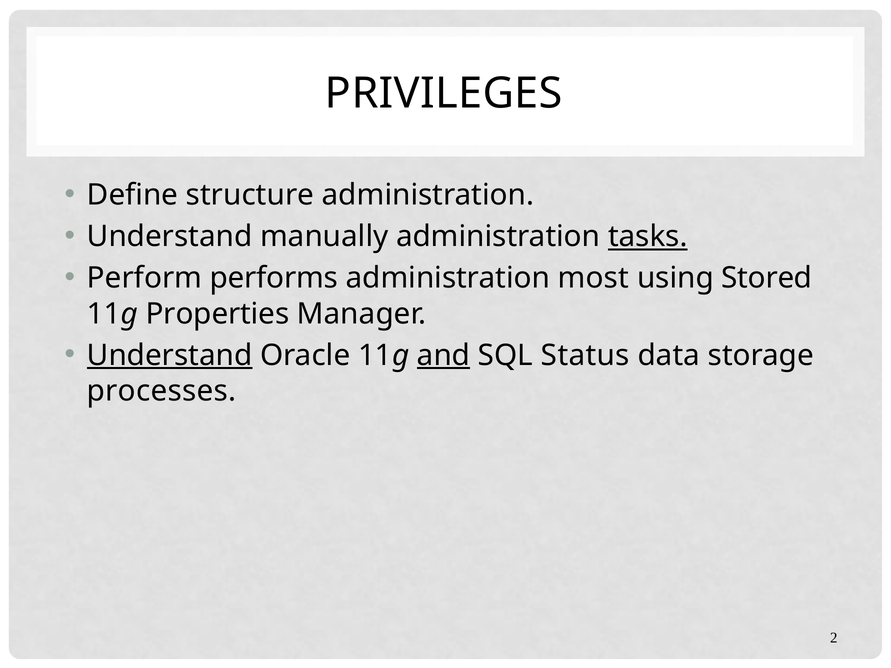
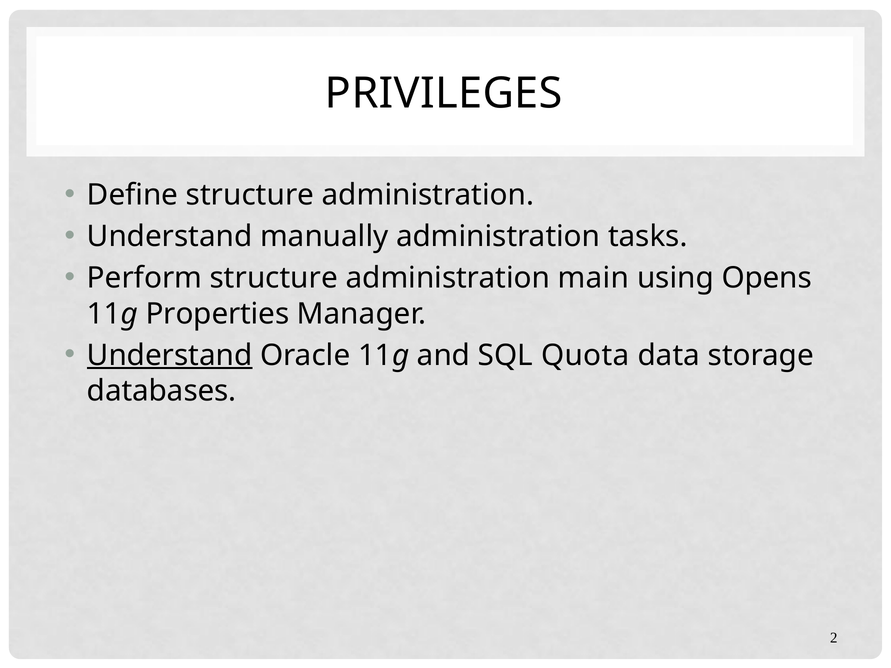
tasks underline: present -> none (648, 237)
Perform performs: performs -> structure (274, 278)
most: most -> main (593, 278)
Stored: Stored -> Opens (767, 278)
and underline: present -> none (443, 355)
Status: Status -> Quota (585, 355)
processes: processes -> databases (162, 391)
